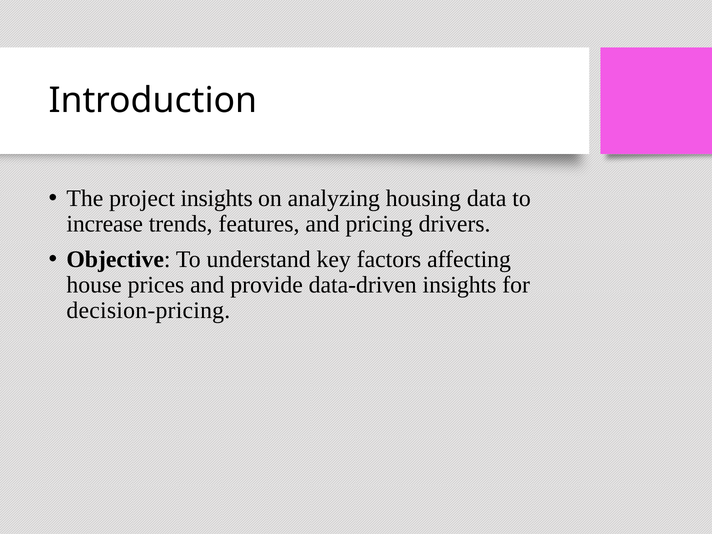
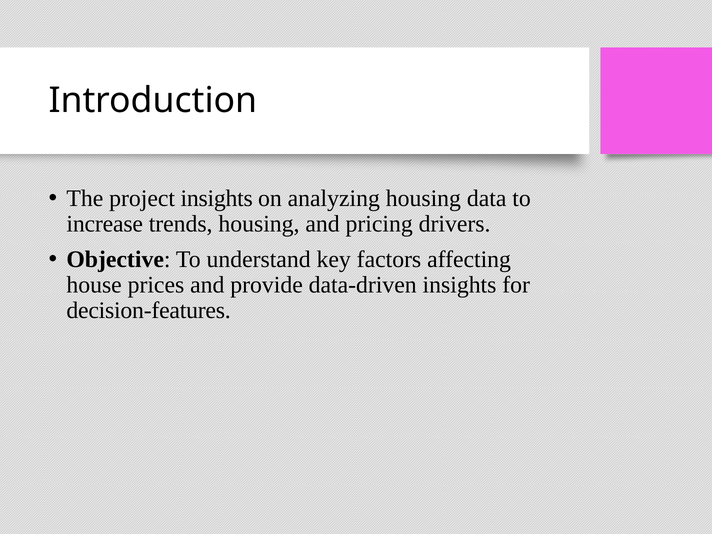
trends features: features -> housing (259, 224)
decision-pricing: decision-pricing -> decision-features (149, 311)
